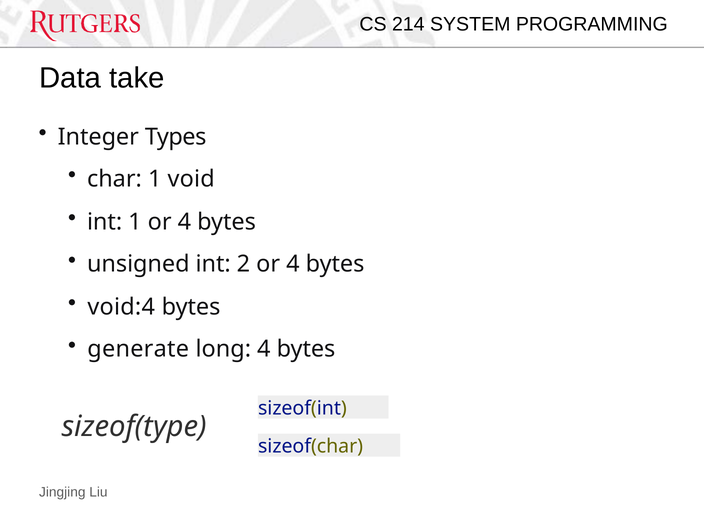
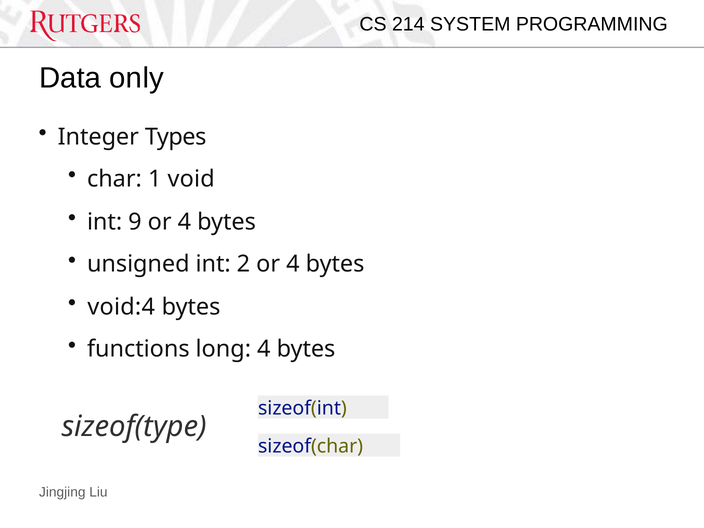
take: take -> only (137, 78)
int 1: 1 -> 9 (135, 222)
generate: generate -> functions (138, 349)
